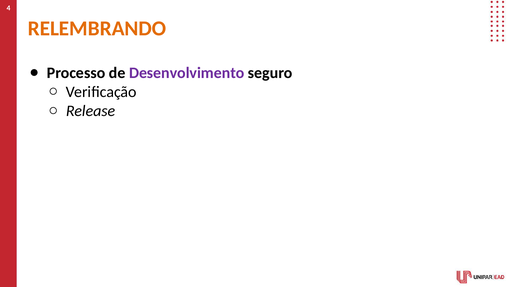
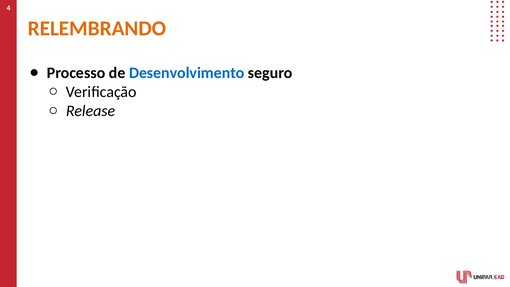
Desenvolvimento colour: purple -> blue (187, 73)
